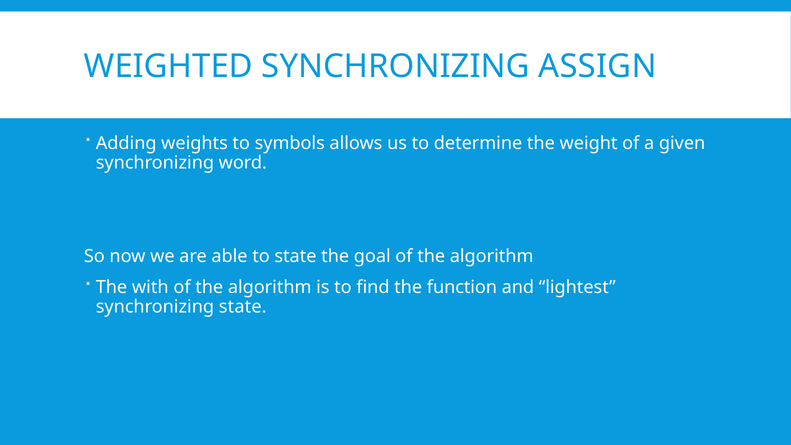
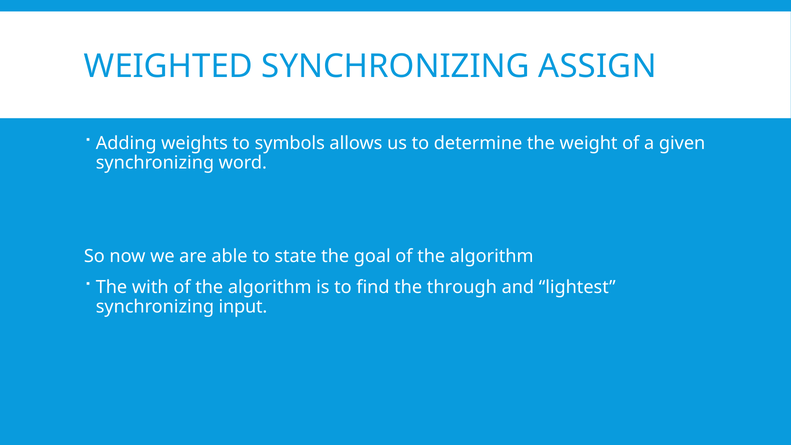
function: function -> through (462, 287)
synchronizing state: state -> input (243, 307)
